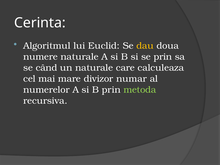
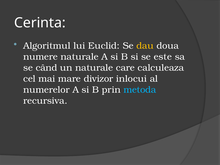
se prin: prin -> este (163, 57)
numar: numar -> inlocui (131, 79)
metoda colour: light green -> light blue (140, 90)
